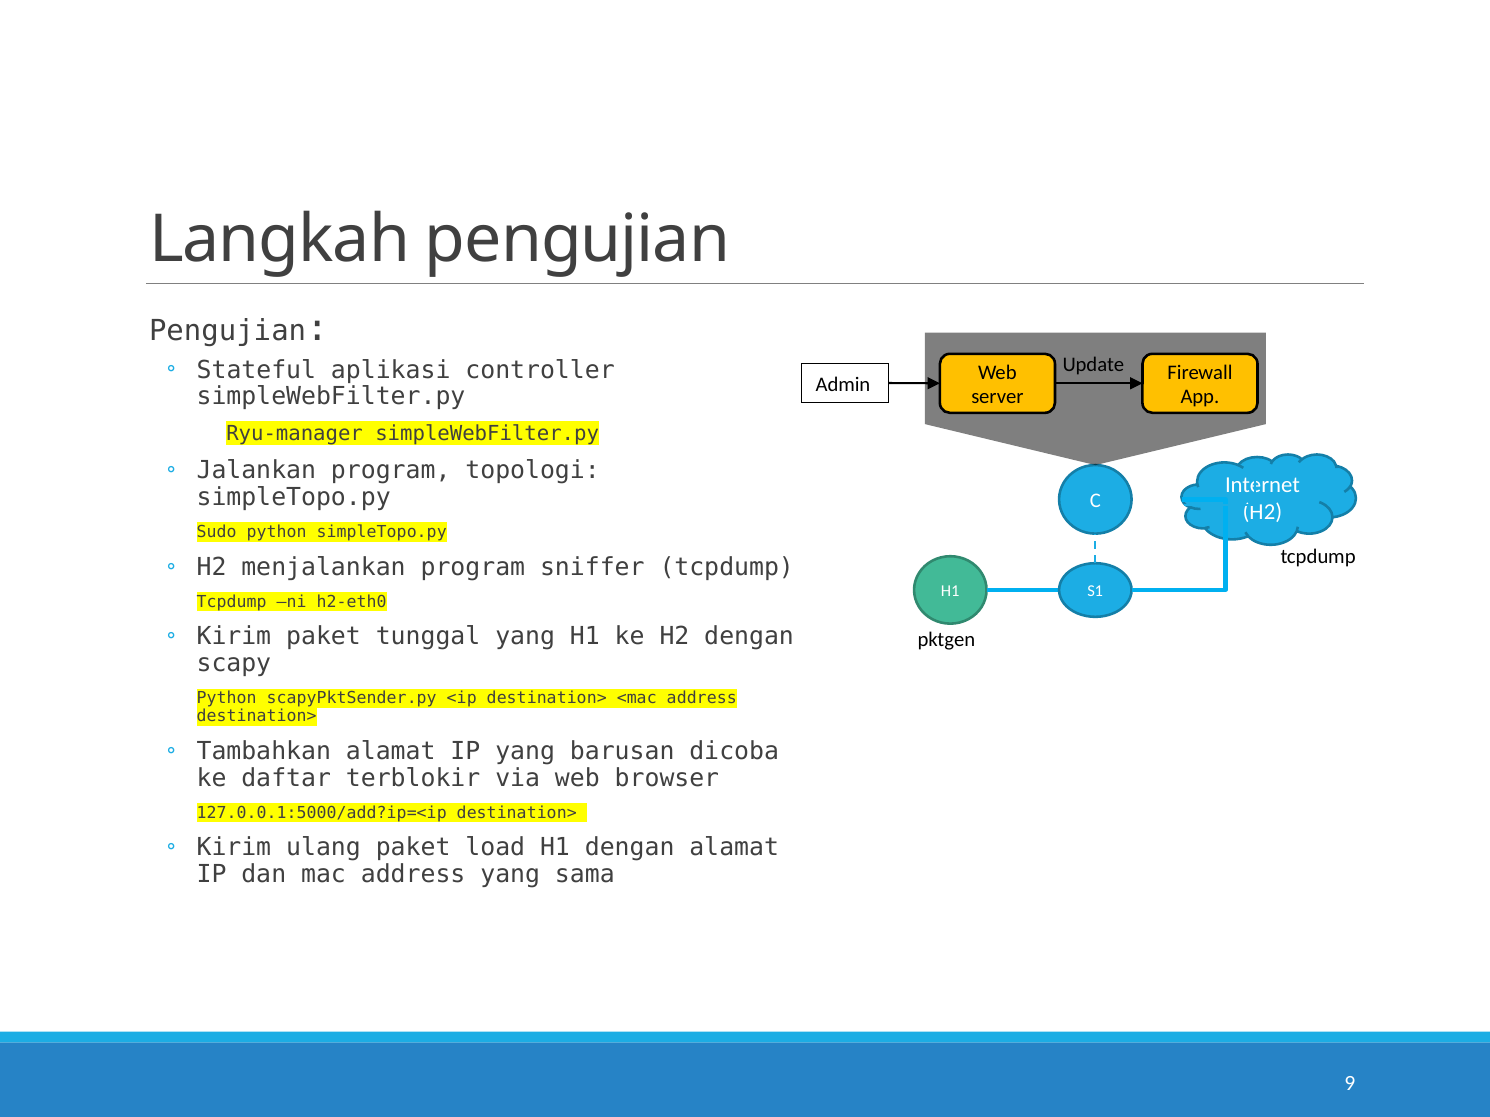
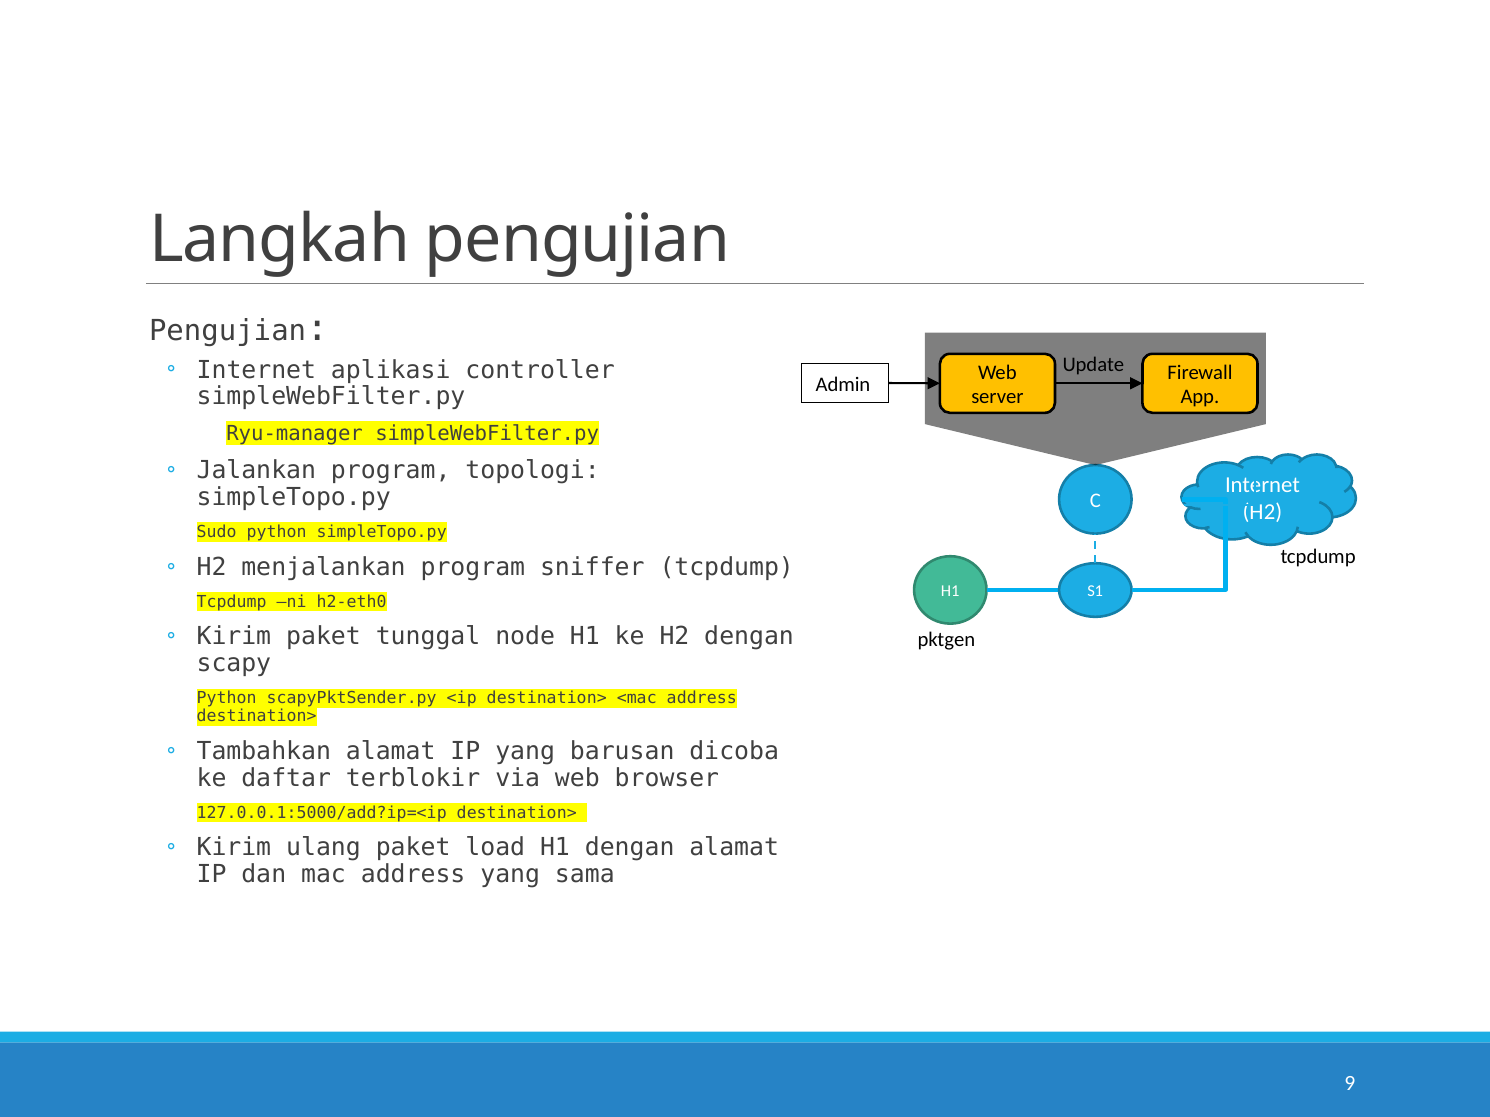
Stateful: Stateful -> Internet (256, 370)
tunggal yang: yang -> node (525, 637)
